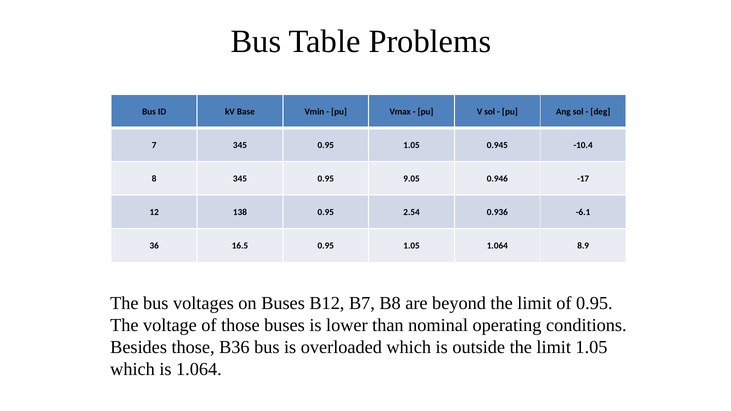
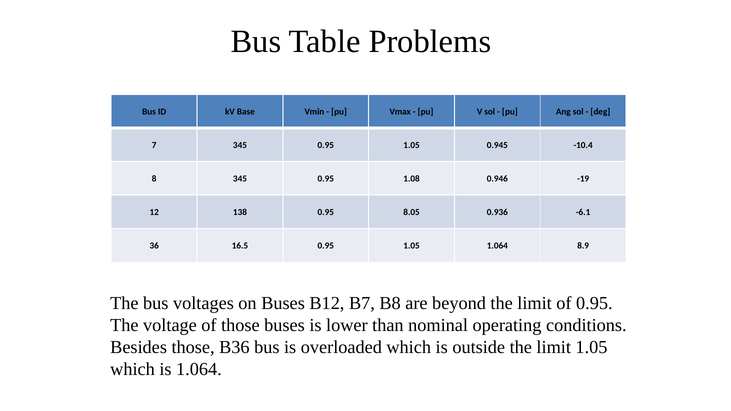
9.05: 9.05 -> 1.08 (412, 179)
-17: -17 -> -19 (583, 179)
2.54: 2.54 -> 8.05 (412, 212)
